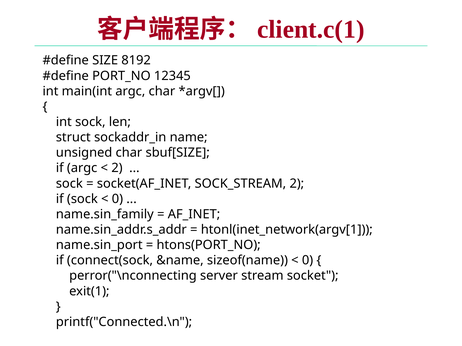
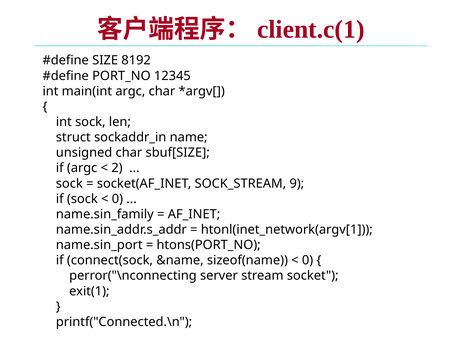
SOCK_STREAM 2: 2 -> 9 (297, 184)
